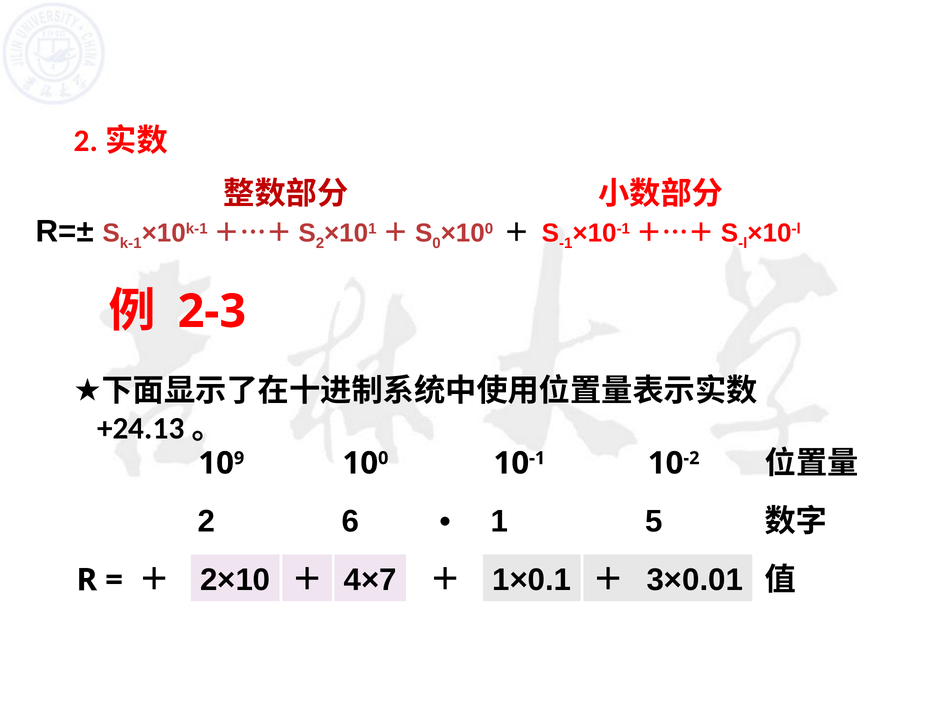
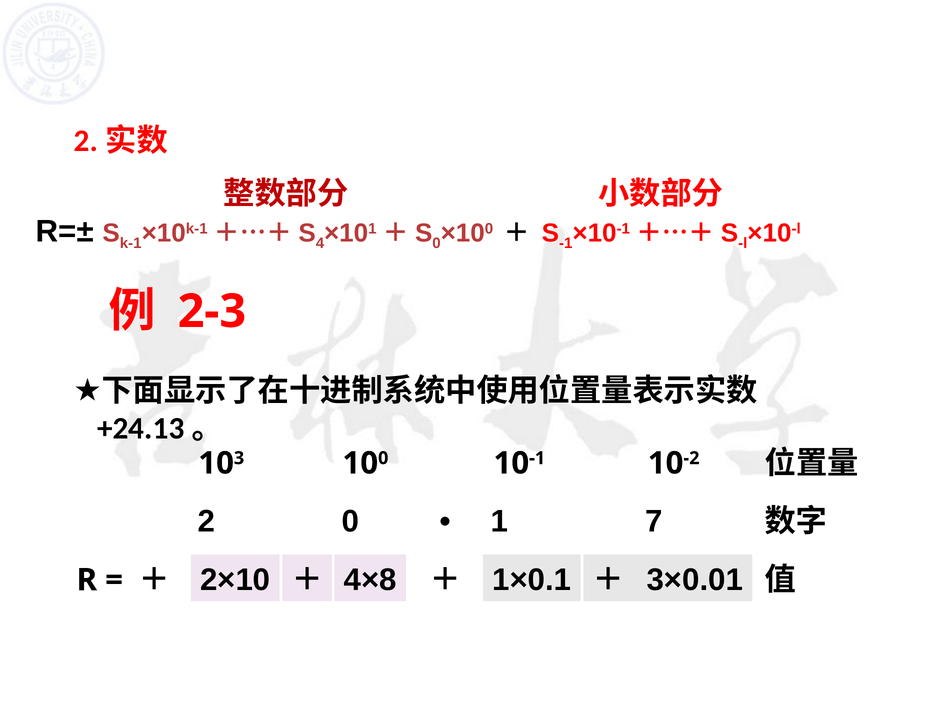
2: 2 -> 4 (320, 243)
9: 9 -> 3 (239, 458)
2 6: 6 -> 0 (350, 521)
5: 5 -> 7 (654, 521)
4×7: 4×7 -> 4×8 (370, 580)
